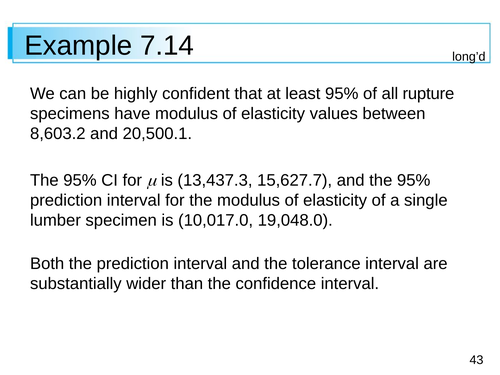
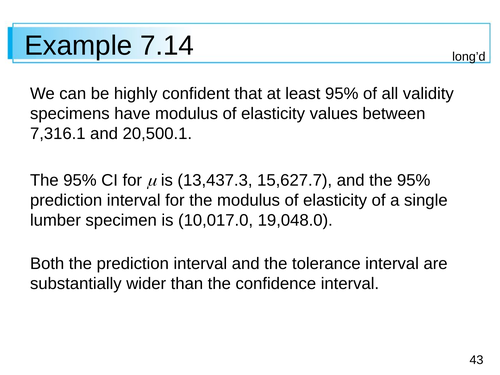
rupture: rupture -> validity (428, 94)
8,603.2: 8,603.2 -> 7,316.1 (58, 134)
